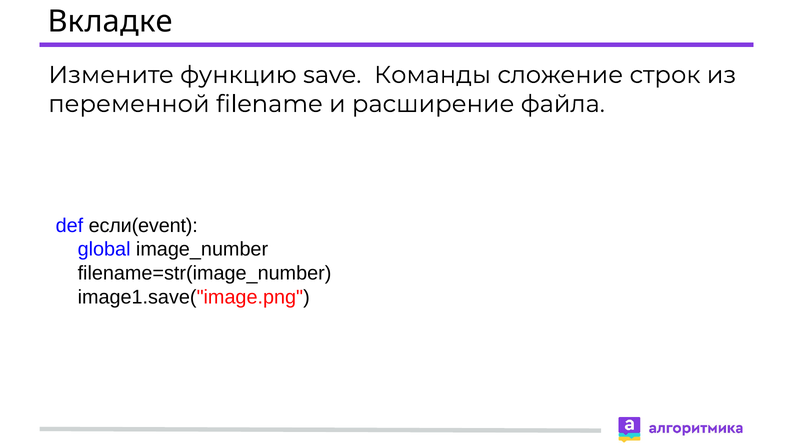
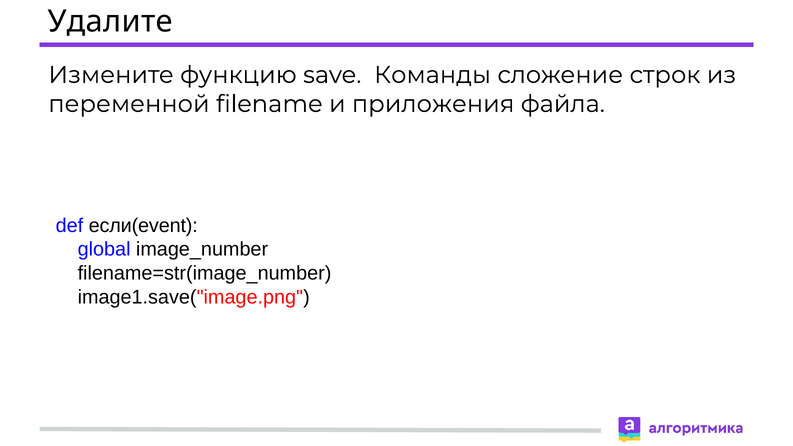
Вкладке: Вкладке -> Удалите (110, 21)
расширение: расширение -> приложения (433, 104)
